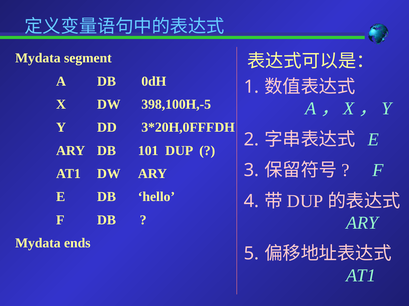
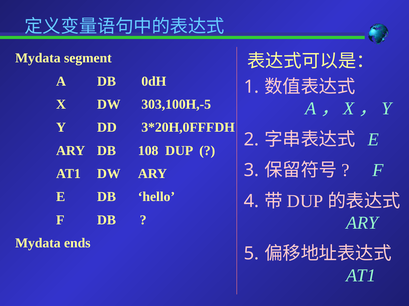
398,100H,-5: 398,100H,-5 -> 303,100H,-5 (176, 105)
101: 101 -> 108 (148, 151)
